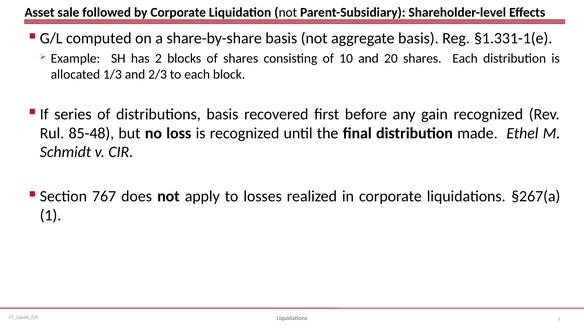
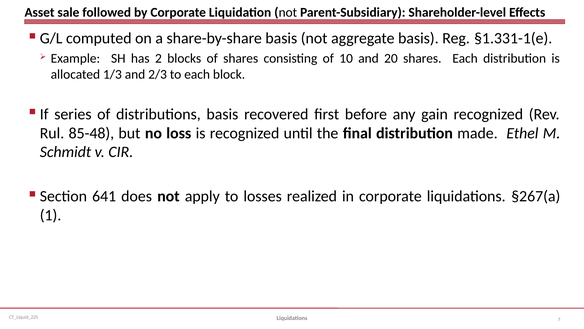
767: 767 -> 641 (104, 196)
